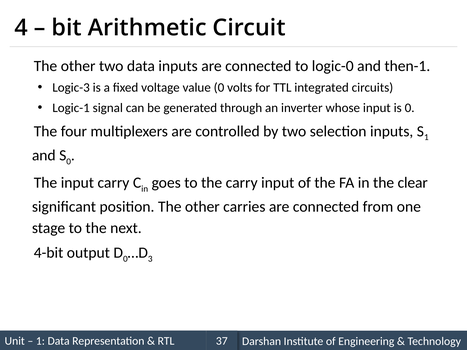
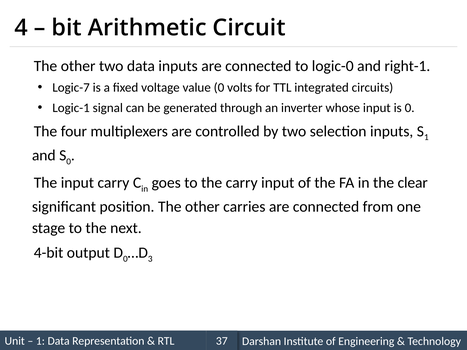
then-1: then-1 -> right-1 (407, 66)
Logic-3: Logic-3 -> Logic-7 (71, 88)
